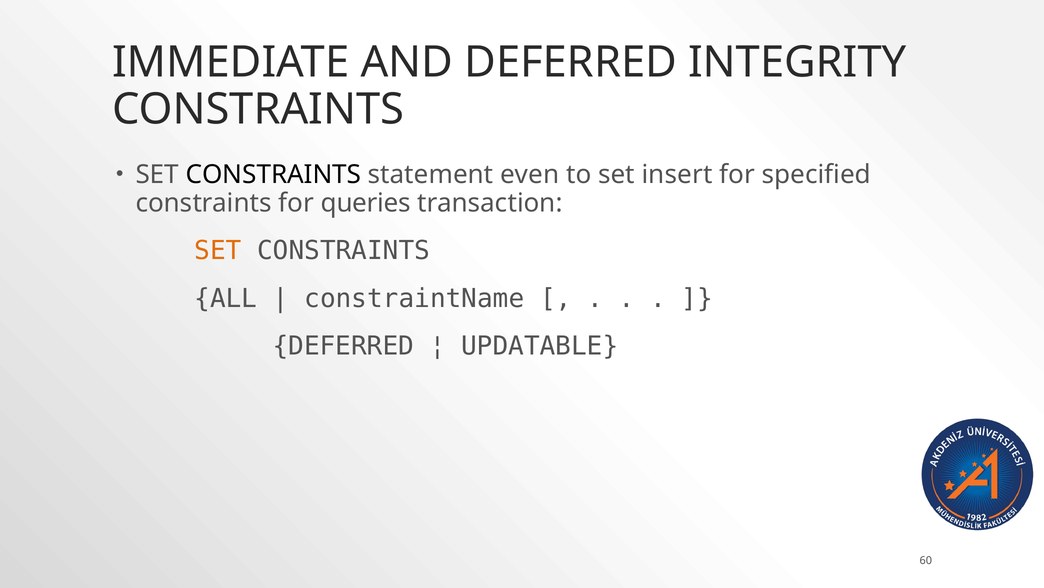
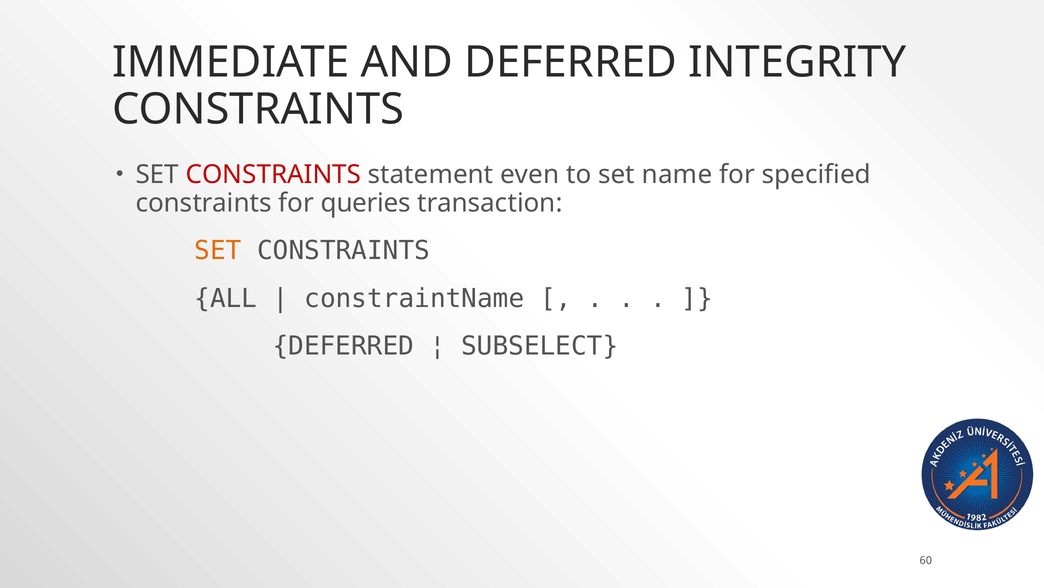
CONSTRAINTS colour: black -> red (273, 175)
insert: insert -> name (677, 175)
UPDATABLE: UPDATABLE -> SUBSELECT (540, 346)
